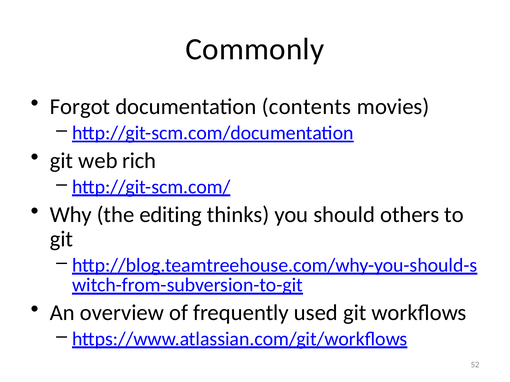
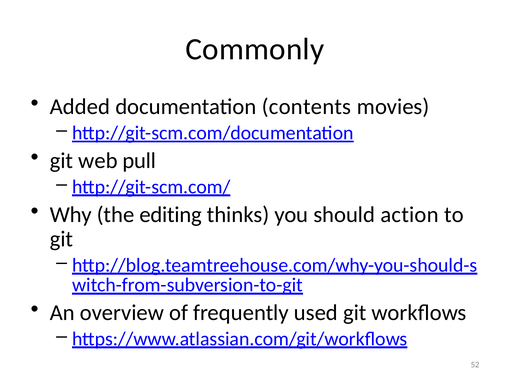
Forgot: Forgot -> Added (80, 107)
rich: rich -> pull (139, 161)
others: others -> action (410, 215)
